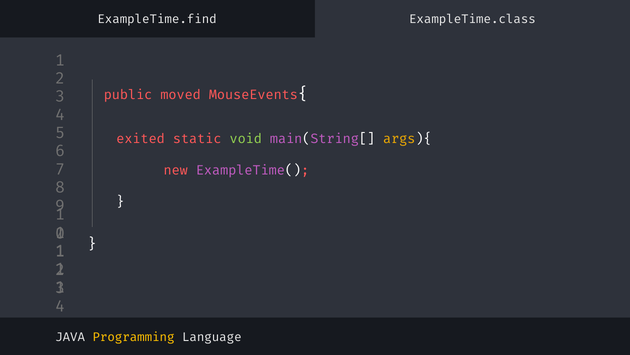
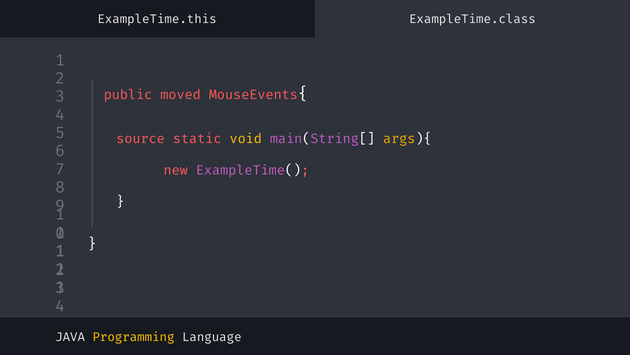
ExampleTime.find: ExampleTime.find -> ExampleTime.this (157, 19)
exited: exited -> source (141, 139)
void colour: light green -> yellow (246, 139)
